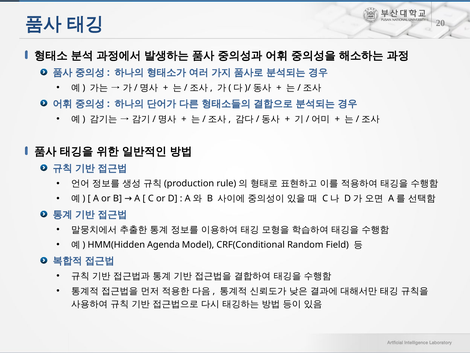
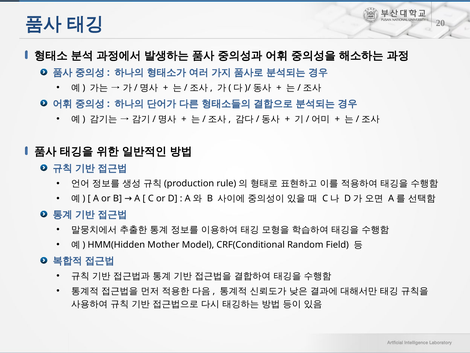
Agenda: Agenda -> Mother (163, 245)
